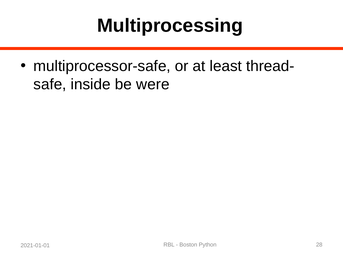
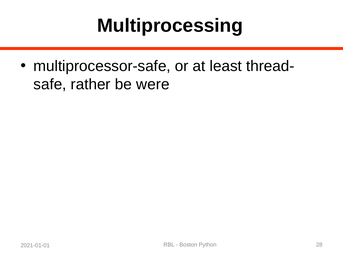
inside: inside -> rather (91, 85)
